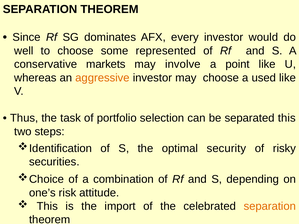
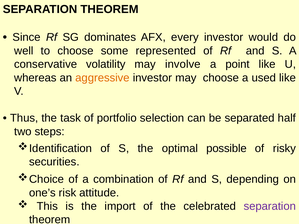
markets: markets -> volatility (106, 64)
separated this: this -> half (287, 118)
security: security -> possible (227, 149)
separation colour: orange -> purple (270, 206)
